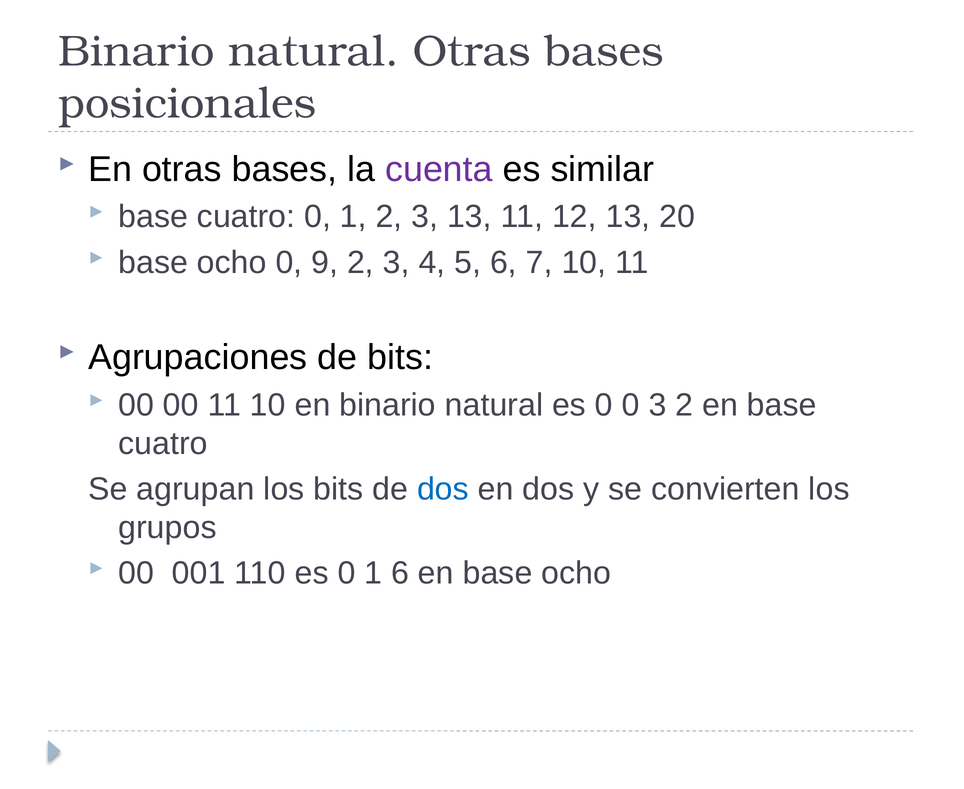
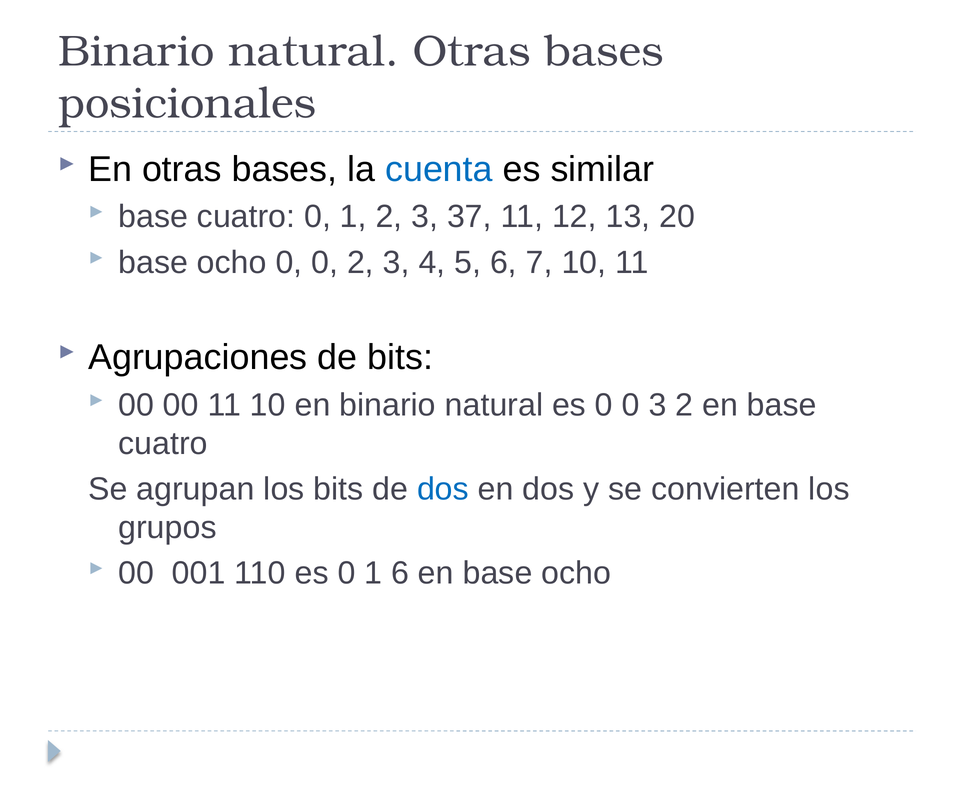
cuenta colour: purple -> blue (439, 169)
3 13: 13 -> 37 (469, 217)
ocho 0 9: 9 -> 0 (325, 262)
